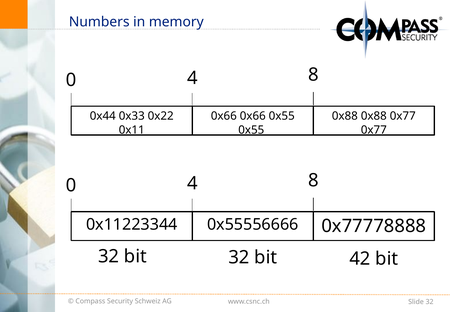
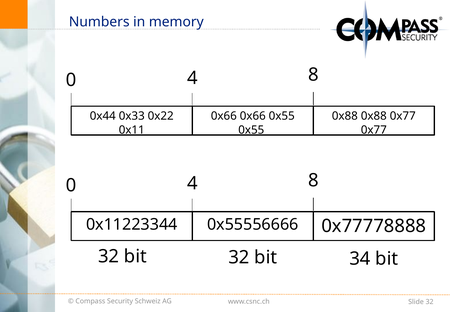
42: 42 -> 34 (360, 259)
